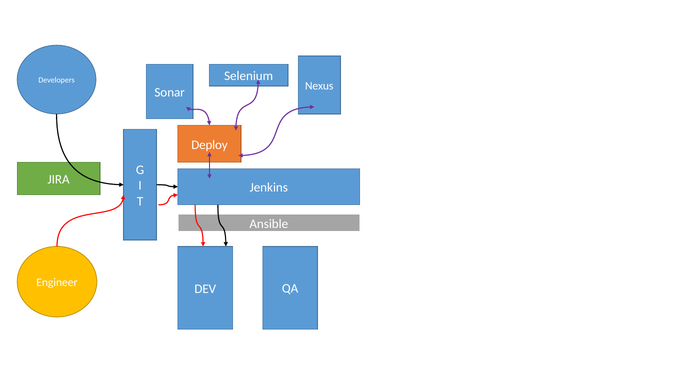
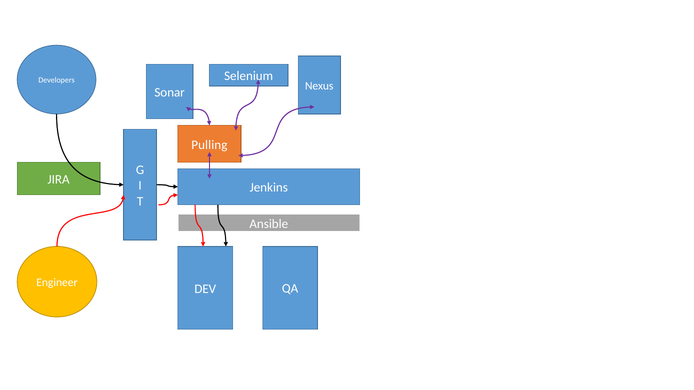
Deploy: Deploy -> Pulling (209, 145)
